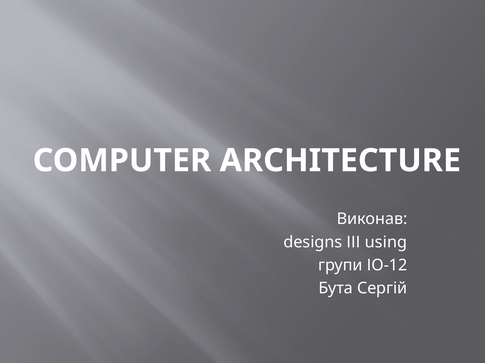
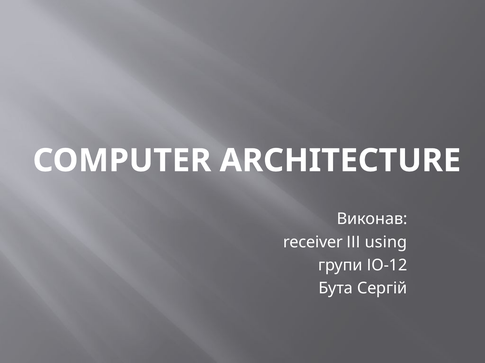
designs: designs -> receiver (313, 243)
